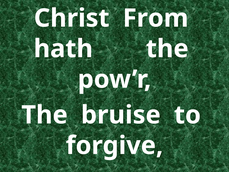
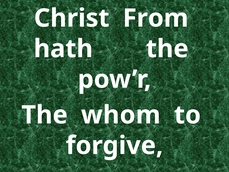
bruise: bruise -> whom (121, 115)
